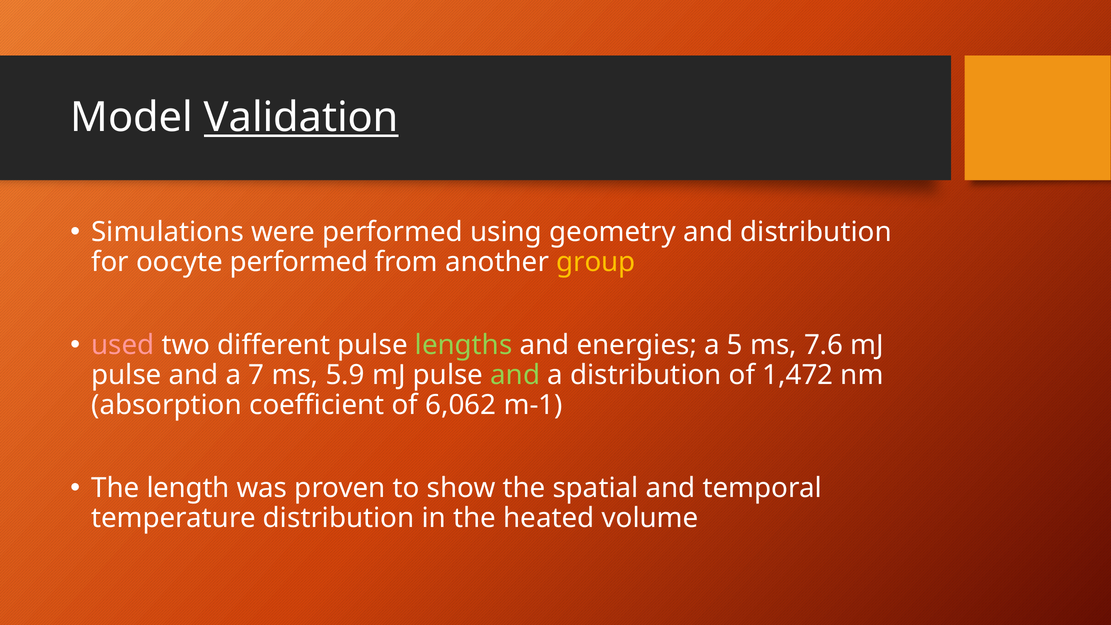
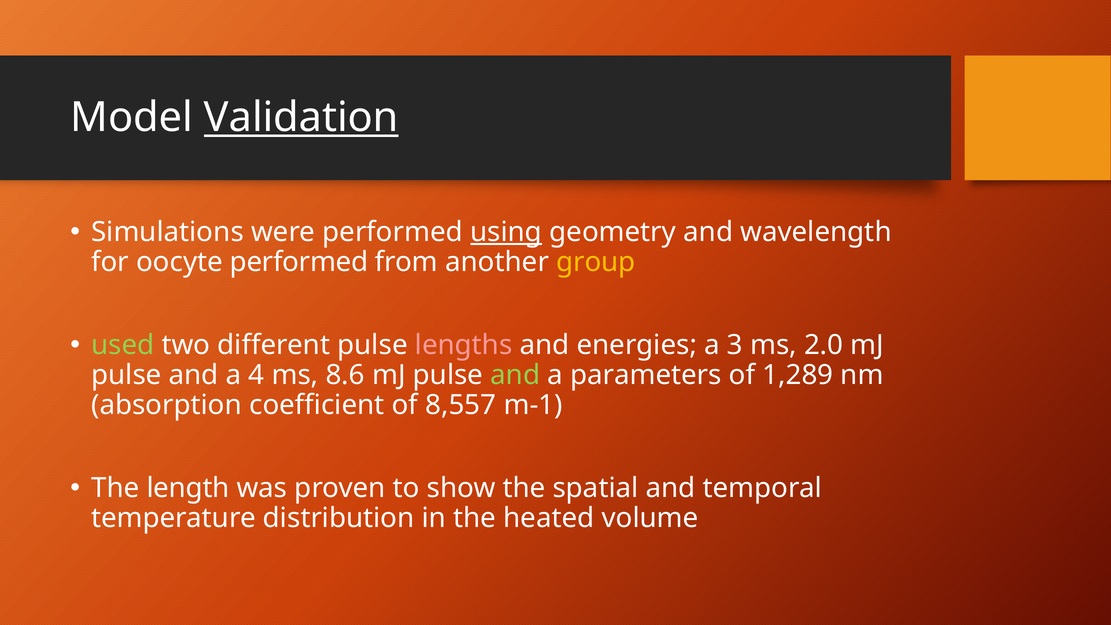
using underline: none -> present (506, 232)
and distribution: distribution -> wavelength (816, 232)
used colour: pink -> light green (123, 345)
lengths colour: light green -> pink (464, 345)
5: 5 -> 3 (735, 345)
7.6: 7.6 -> 2.0 (824, 345)
7: 7 -> 4 (256, 375)
5.9: 5.9 -> 8.6 (345, 375)
a distribution: distribution -> parameters (646, 375)
1,472: 1,472 -> 1,289 (798, 375)
6,062: 6,062 -> 8,557 (461, 405)
